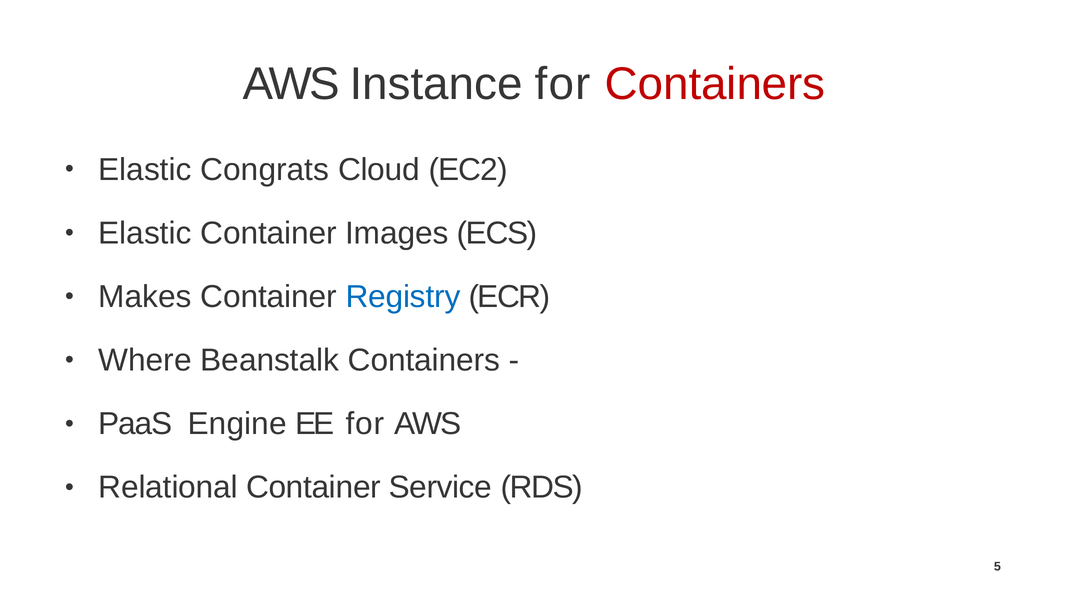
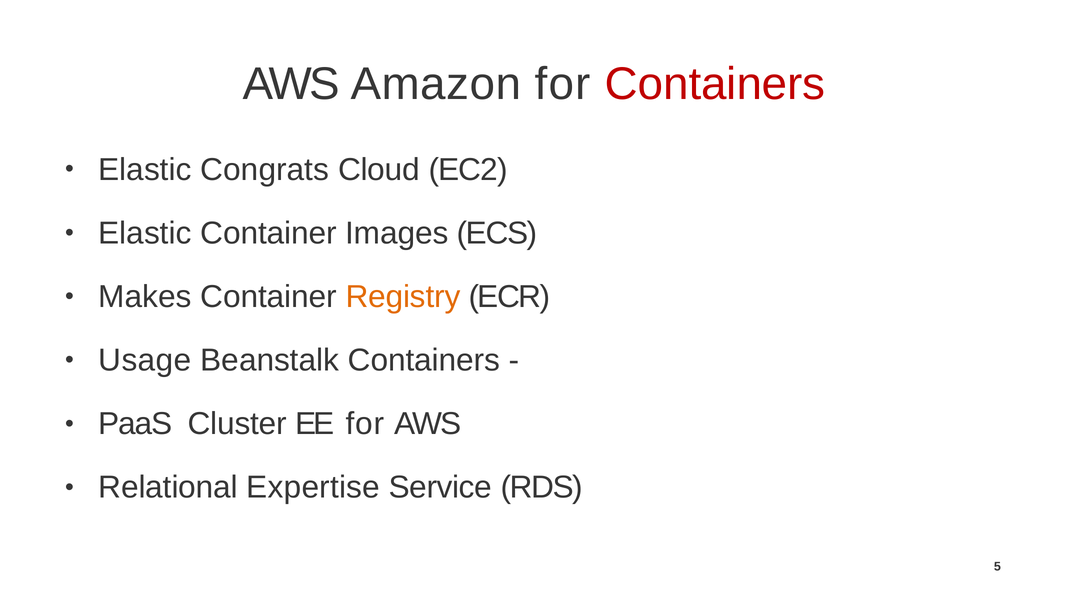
Instance: Instance -> Amazon (436, 84)
Registry colour: blue -> orange (403, 297)
Where: Where -> Usage (145, 360)
Engine: Engine -> Cluster (237, 424)
Relational Container: Container -> Expertise (313, 488)
